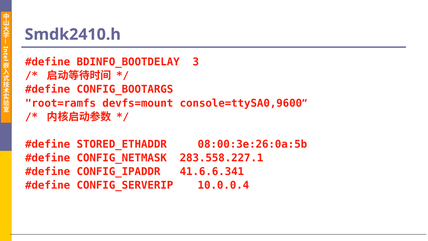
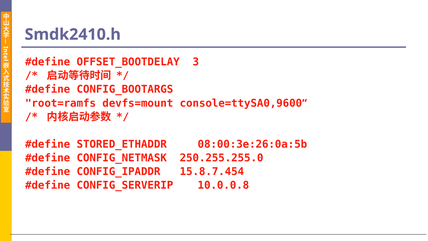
BDINFO_BOOTDELAY: BDINFO_BOOTDELAY -> OFFSET_BOOTDELAY (128, 62)
283.558.227.1: 283.558.227.1 -> 250.255.255.0 (222, 158)
41.6.6.341: 41.6.6.341 -> 15.8.7.454 (212, 171)
10.0.0.4: 10.0.0.4 -> 10.0.0.8 (223, 185)
